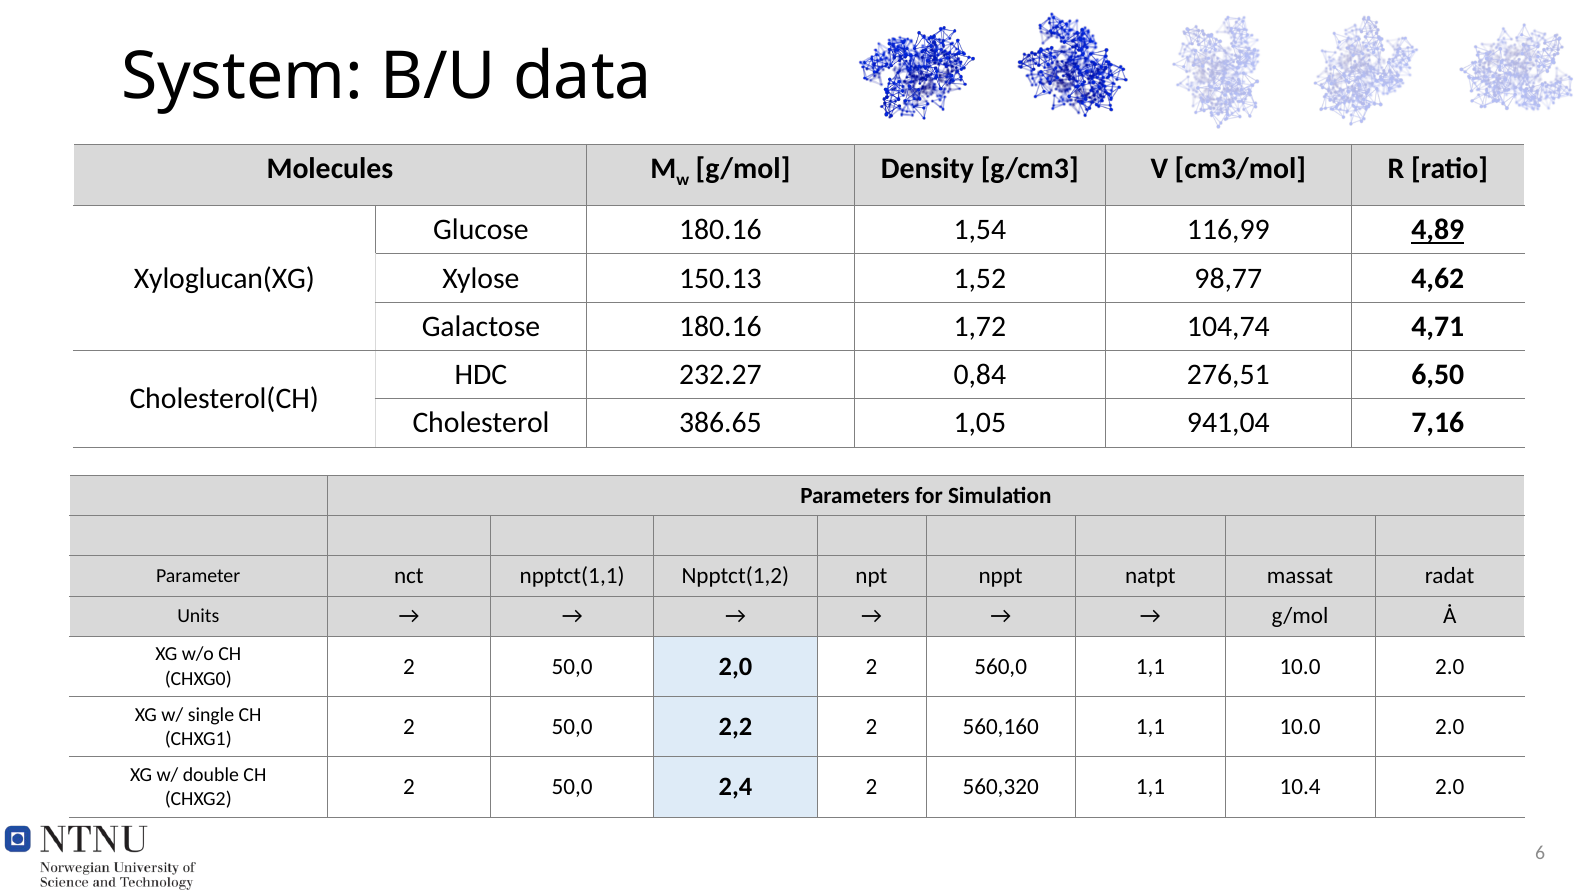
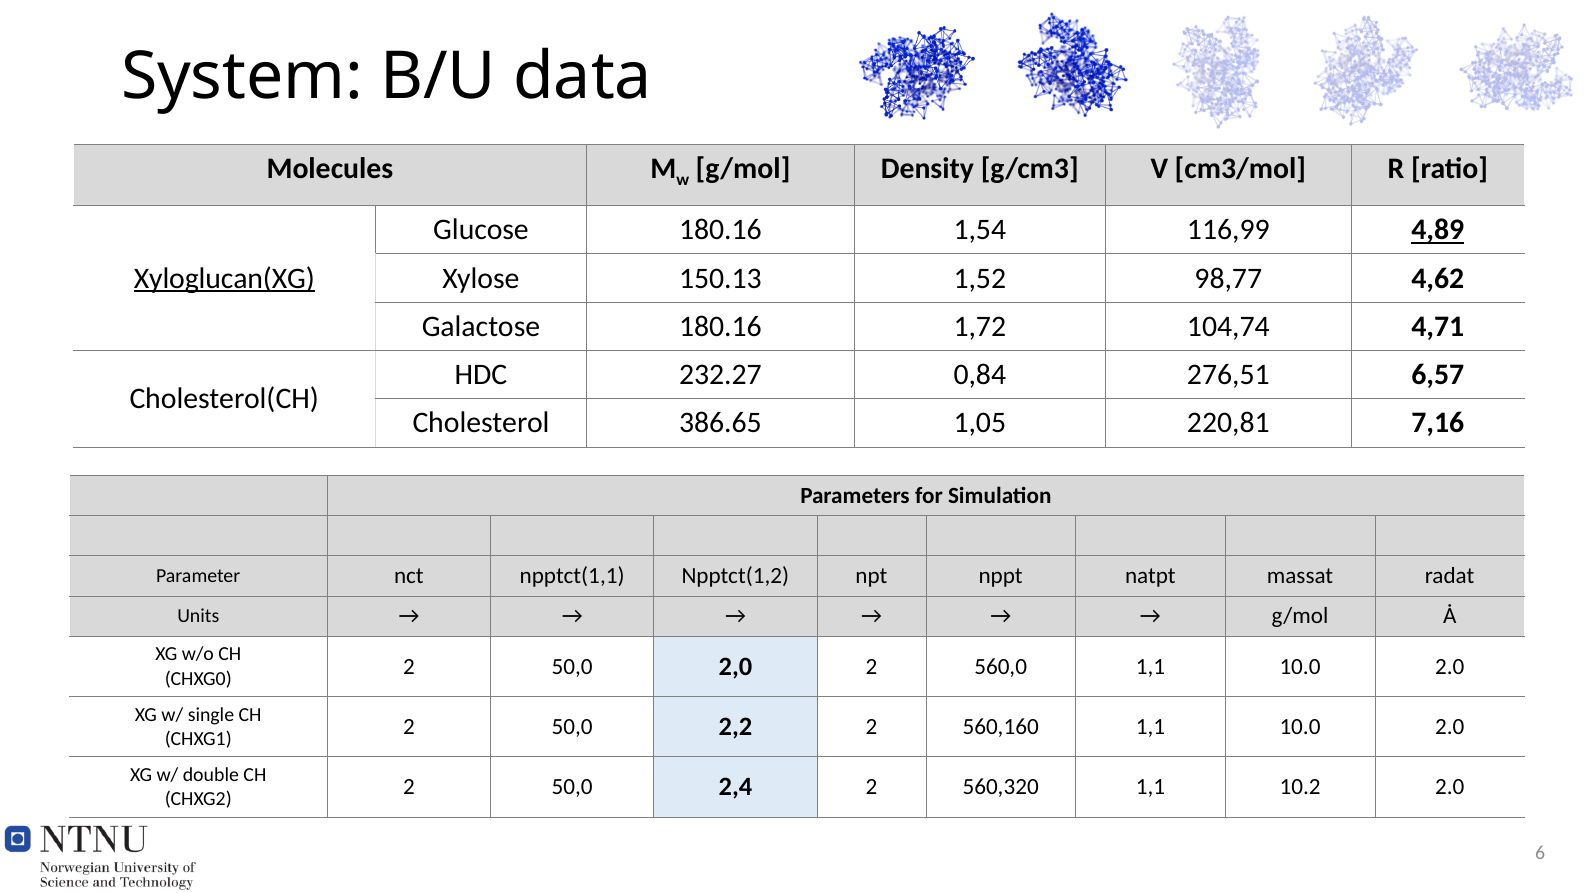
Xyloglucan(XG underline: none -> present (224, 278)
6,50: 6,50 -> 6,57 (1438, 375)
941,04: 941,04 -> 220,81 (1228, 423)
10.4: 10.4 -> 10.2 (1300, 787)
